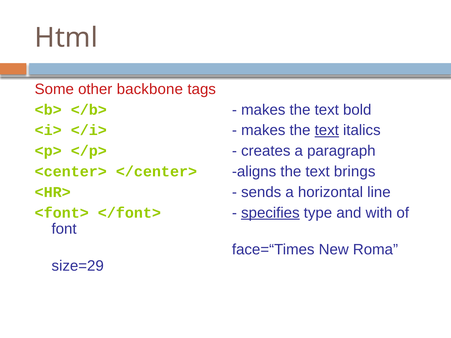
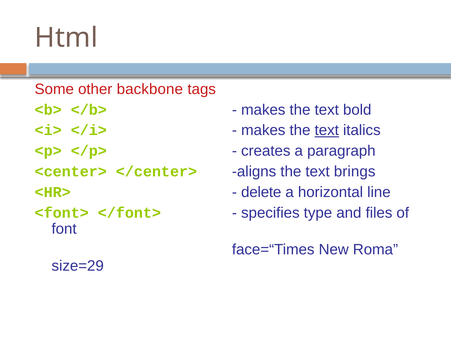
sends: sends -> delete (261, 192)
specifies underline: present -> none (270, 213)
with: with -> files (379, 213)
